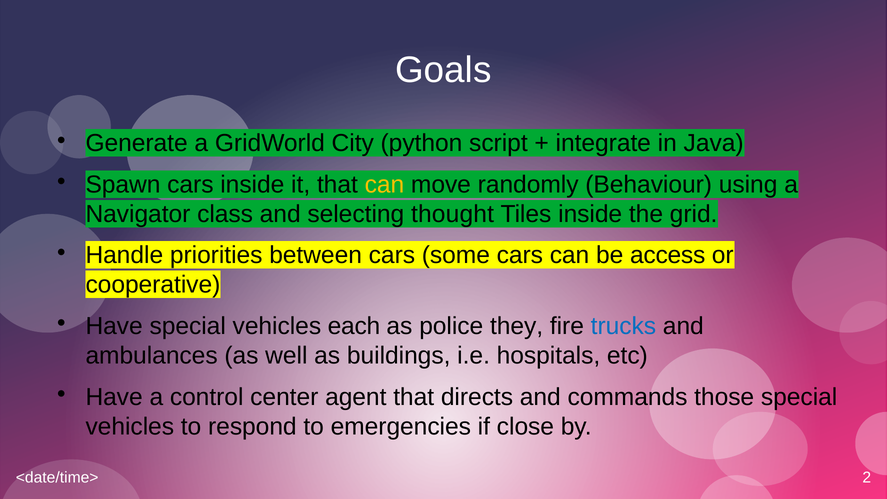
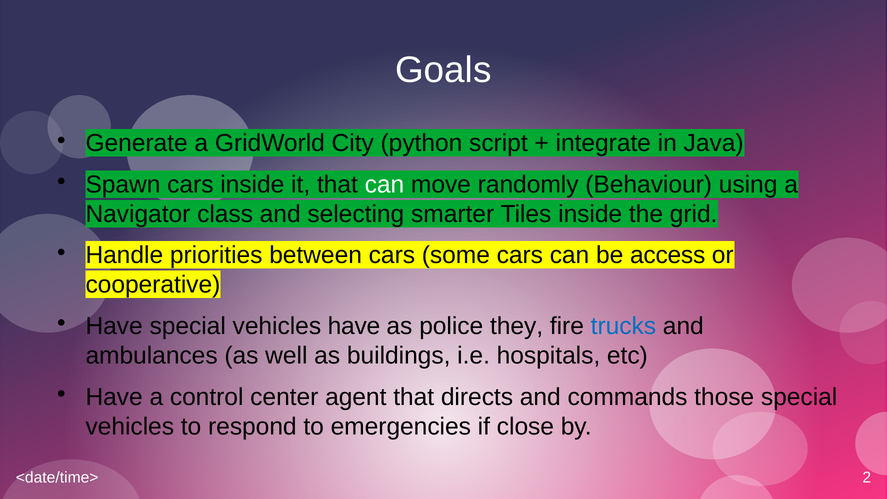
can colour: yellow -> white (384, 184)
thought: thought -> smarter (453, 214)
vehicles each: each -> have (354, 326)
